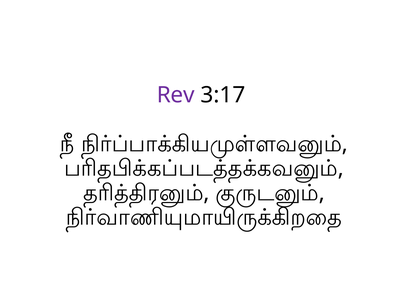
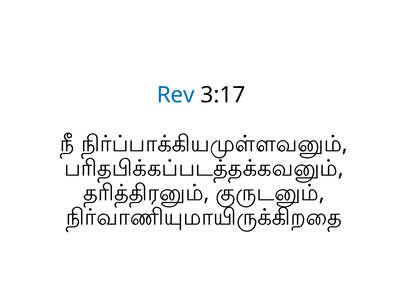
Rev colour: purple -> blue (176, 95)
